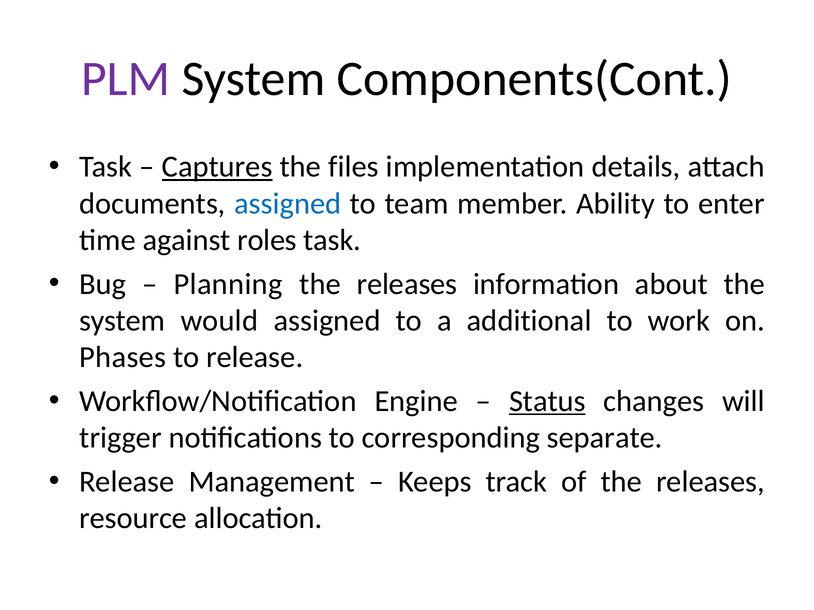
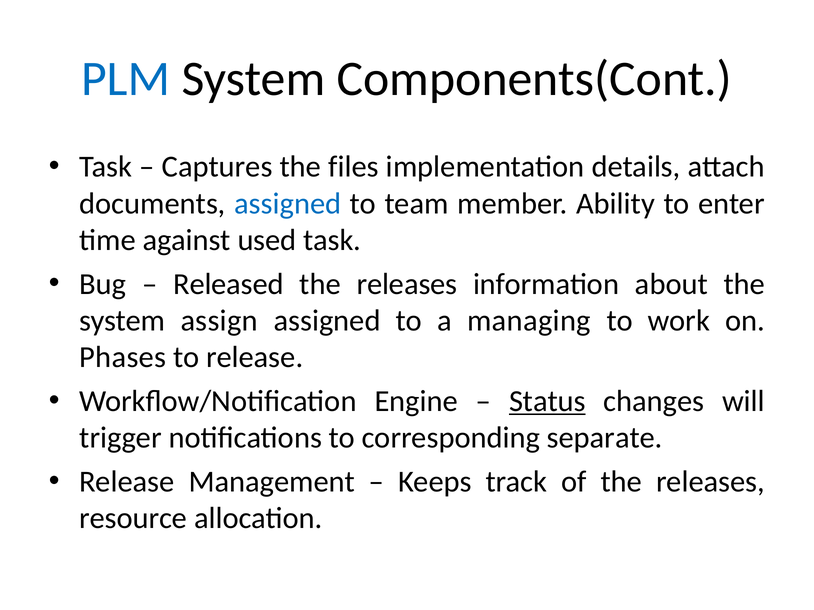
PLM colour: purple -> blue (126, 79)
Captures underline: present -> none (217, 167)
roles: roles -> used (267, 240)
Planning: Planning -> Released (228, 284)
would: would -> assign (219, 321)
additional: additional -> managing (529, 321)
